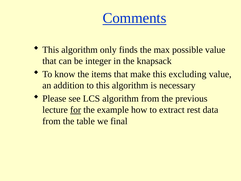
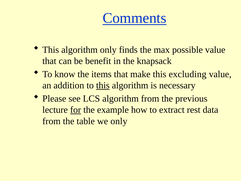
integer: integer -> benefit (98, 61)
this underline: none -> present (103, 85)
we final: final -> only (119, 121)
